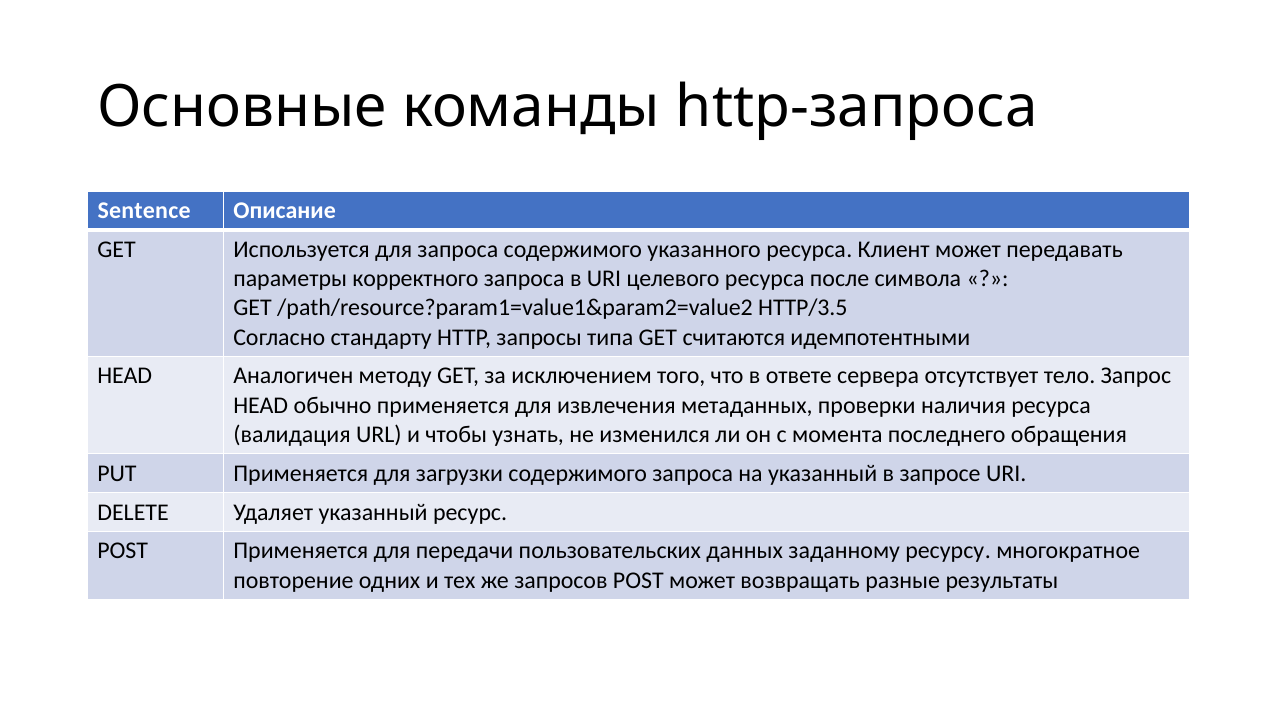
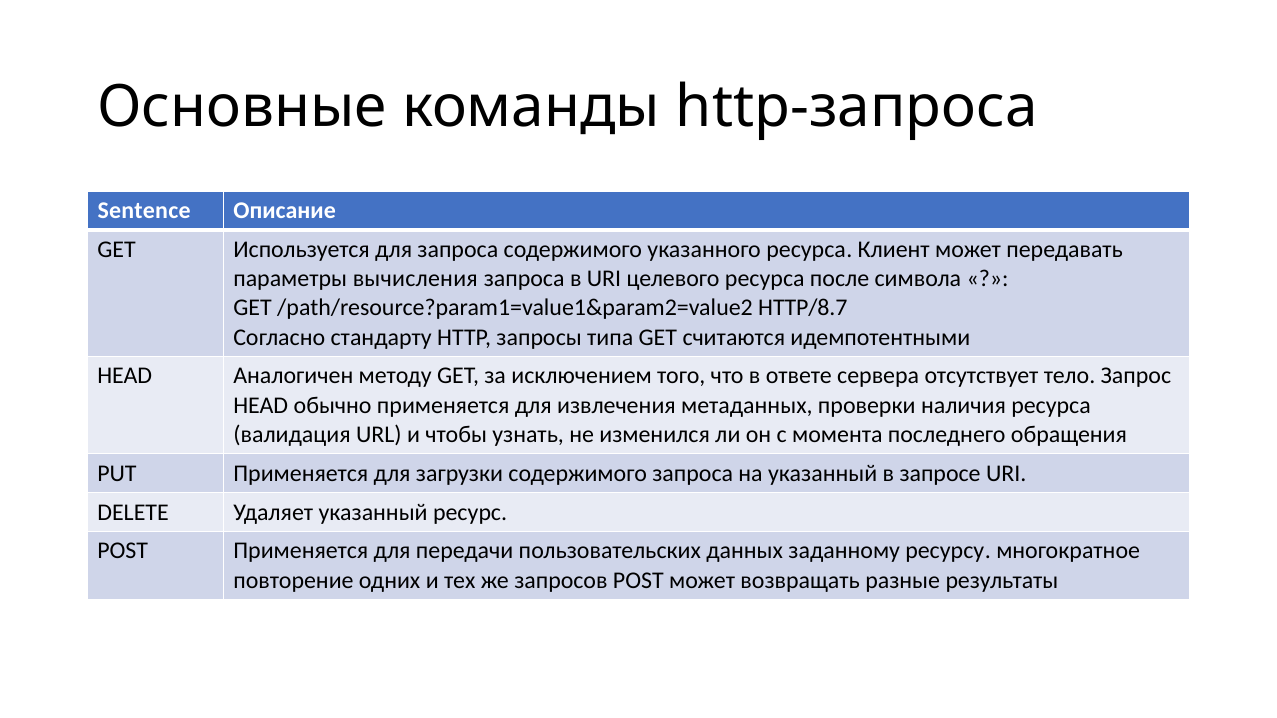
корректного: корректного -> вычисления (415, 279)
HTTP/3.5: HTTP/3.5 -> HTTP/8.7 (803, 308)
